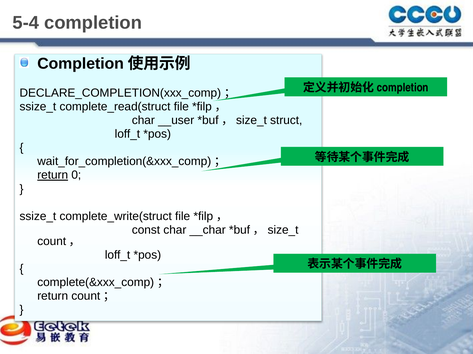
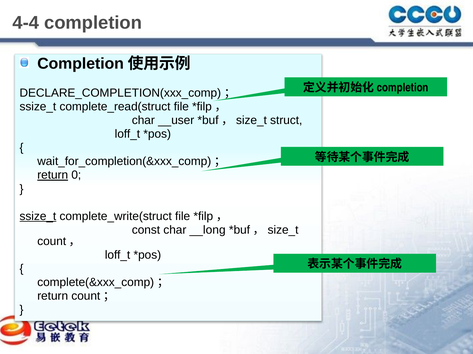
5-4: 5-4 -> 4-4 (26, 23)
ssize_t underline: none -> present (38, 217)
__char: __char -> __long (208, 230)
